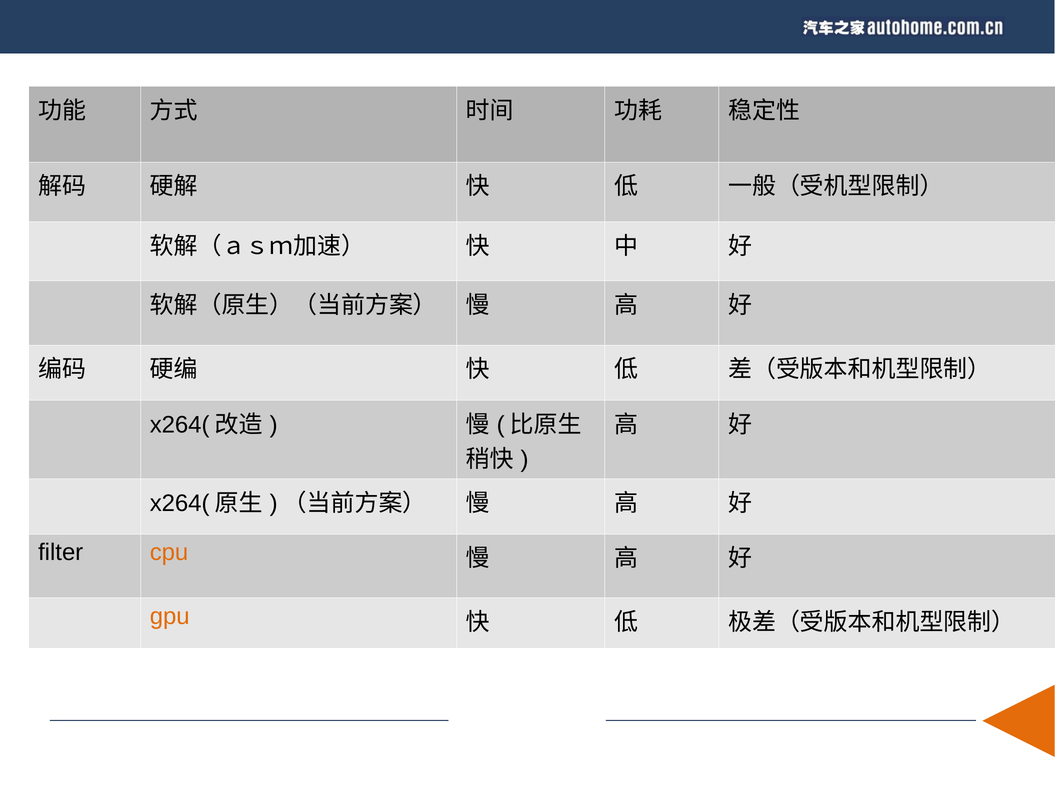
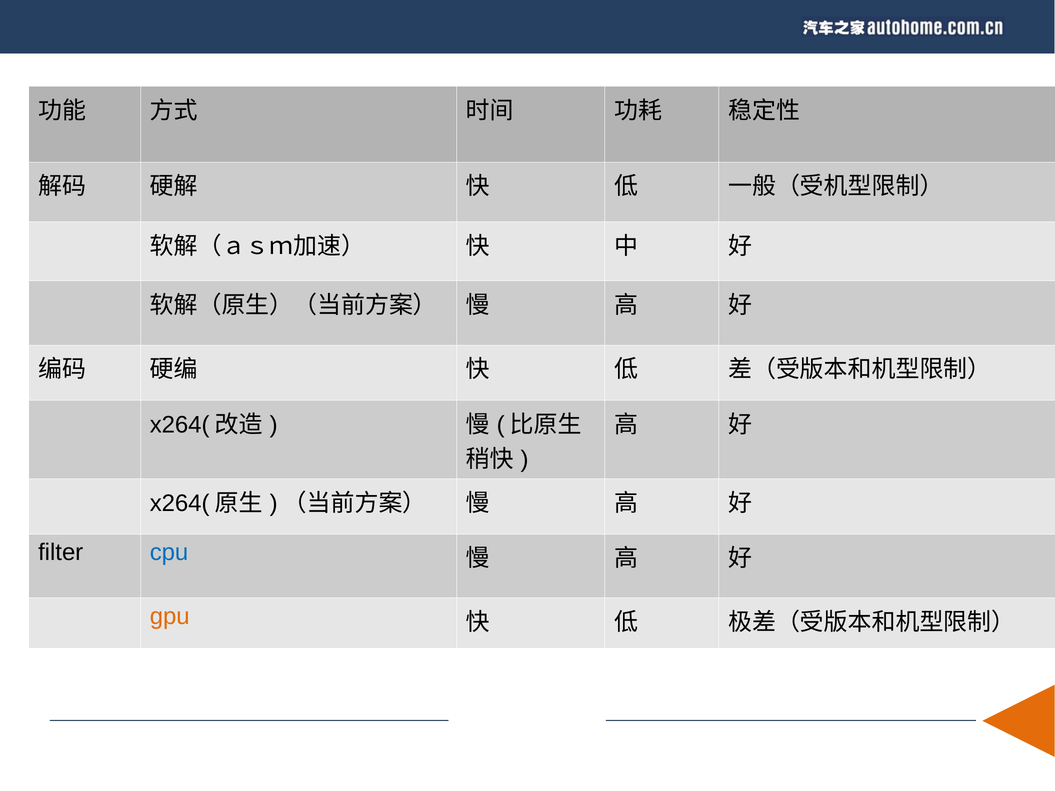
cpu colour: orange -> blue (169, 553)
